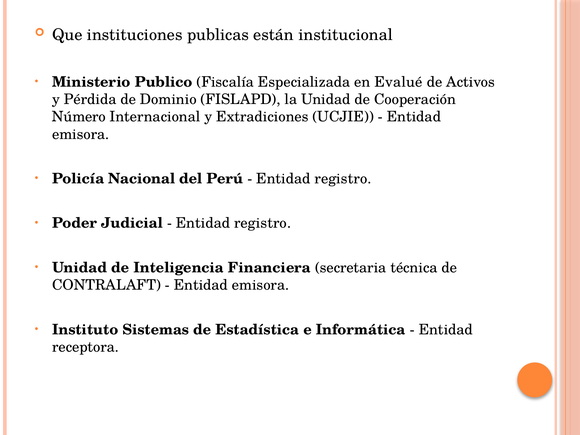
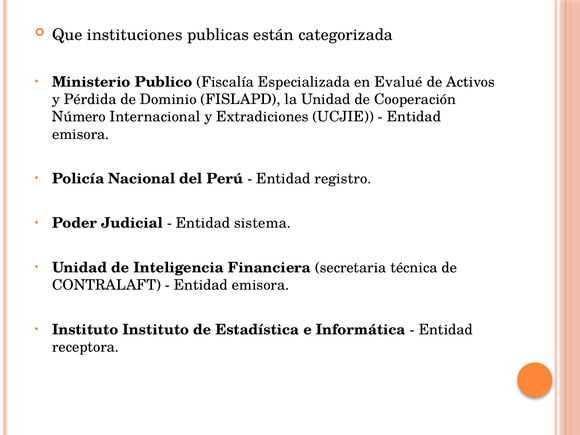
institucional: institucional -> categorizada (346, 35)
registro: registro -> sistema (263, 223)
Instituto Sistemas: Sistemas -> Instituto (156, 330)
